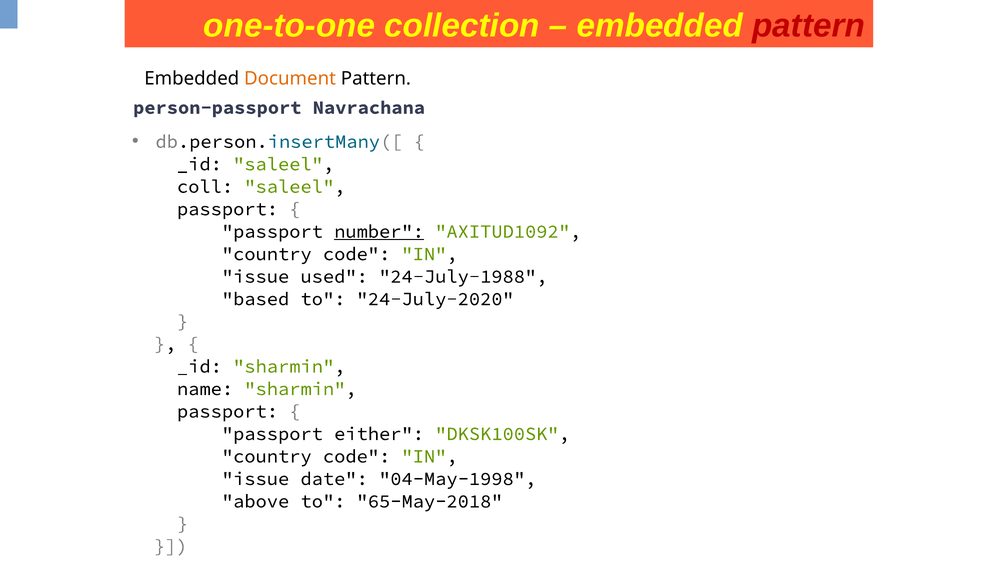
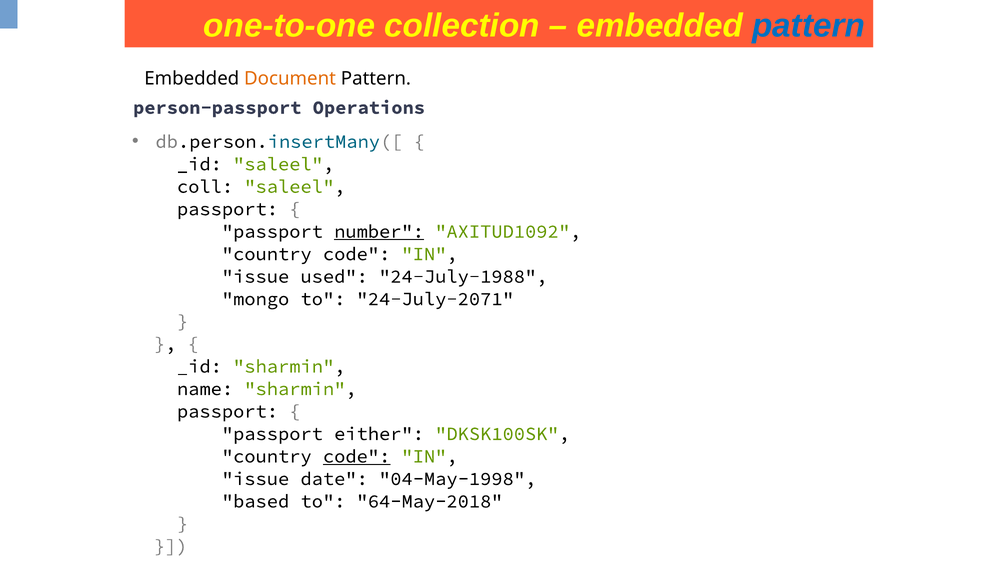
pattern colour: red -> blue (809, 26)
Navrachana: Navrachana -> Operations (369, 107)
based: based -> mongo (256, 299)
24-July-2020: 24-July-2020 -> 24-July-2071 (435, 299)
code underline: none -> present (357, 456)
above: above -> based (256, 501)
65-May-2018: 65-May-2018 -> 64-May-2018 (430, 501)
